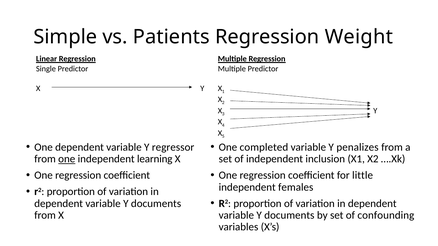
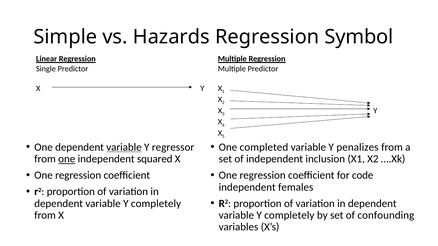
Patients: Patients -> Hazards (171, 37)
Weight: Weight -> Symbol (359, 37)
variable underline: none -> present (124, 147)
learning: learning -> squared (155, 159)
little: little -> code (363, 176)
documents: documents -> completely (156, 204)
documents: documents -> completely (289, 216)
